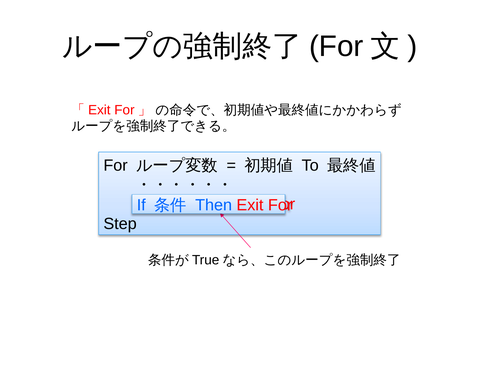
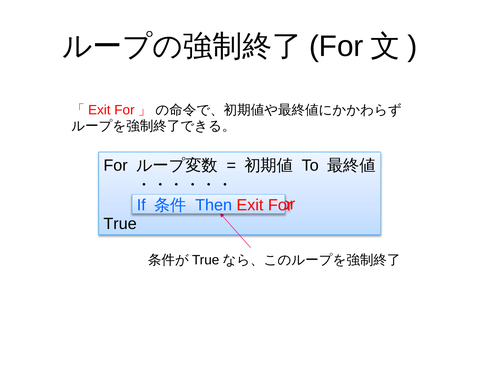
Step: Step -> True (120, 223)
